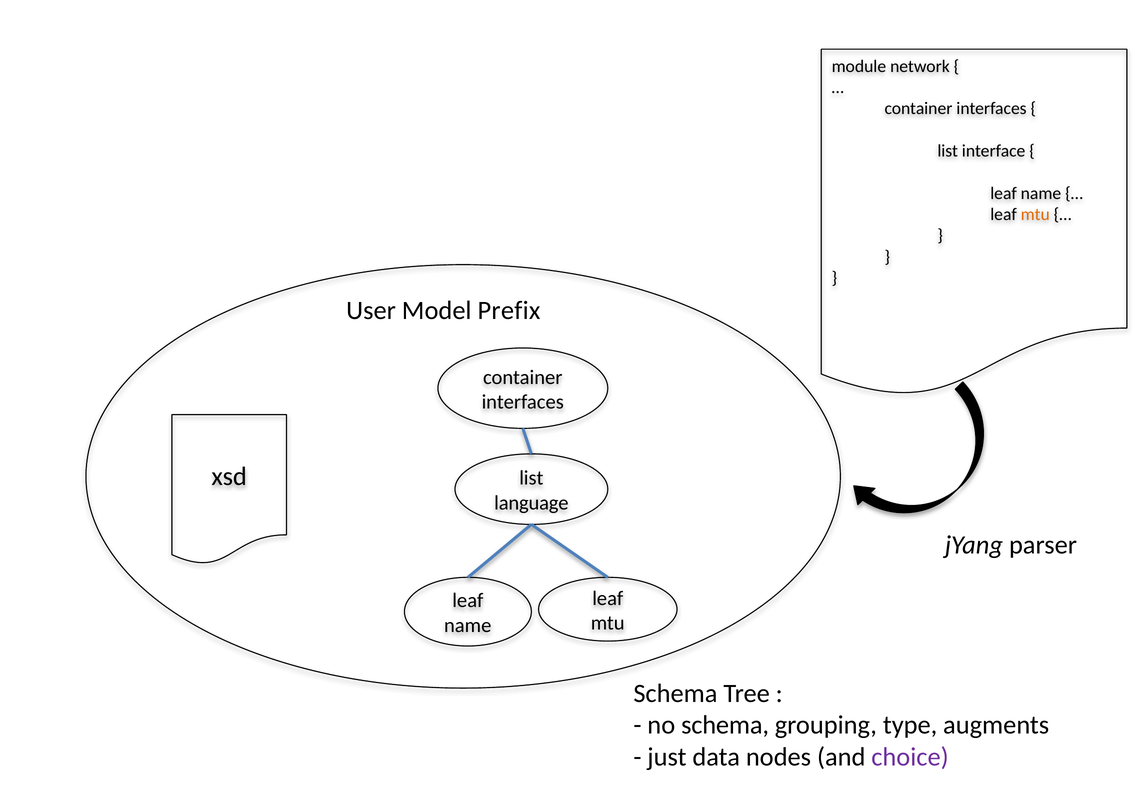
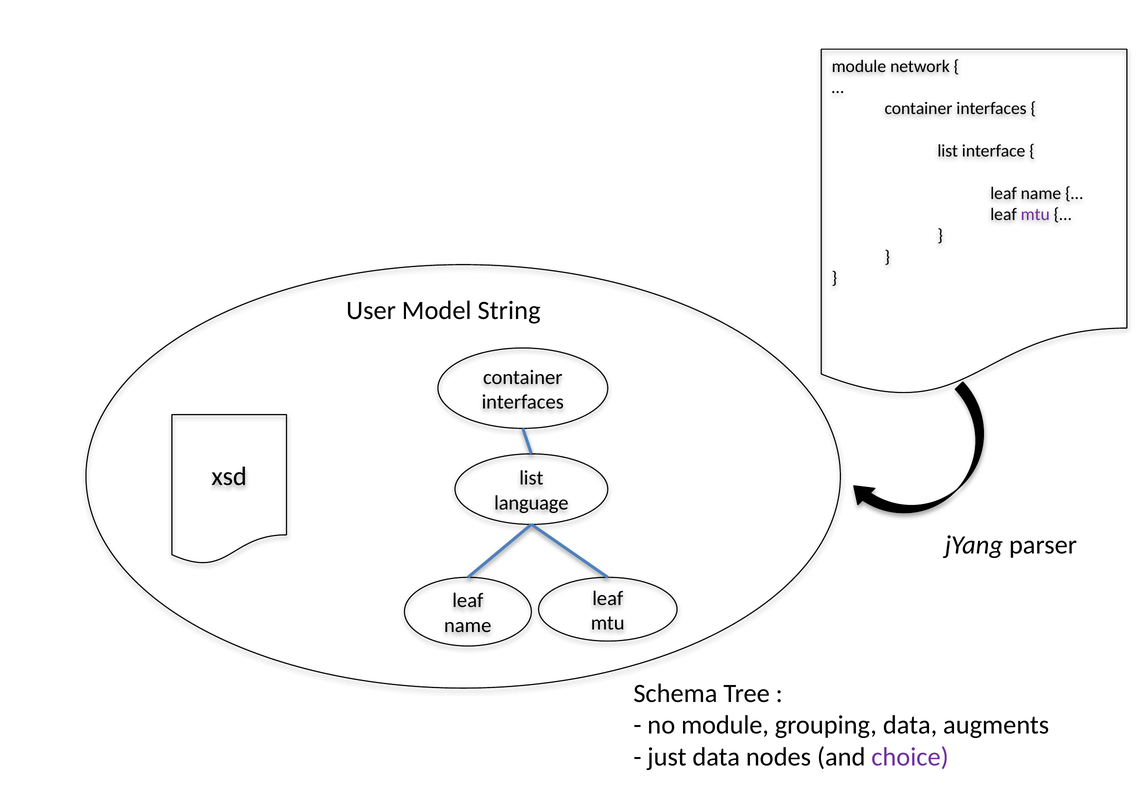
mtu colour: orange -> purple (1035, 214)
Prefix: Prefix -> String (509, 310)
no schema: schema -> module (725, 725)
grouping type: type -> data (910, 725)
